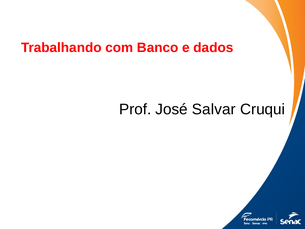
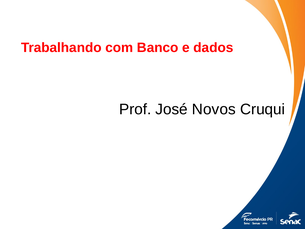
Salvar: Salvar -> Novos (214, 109)
